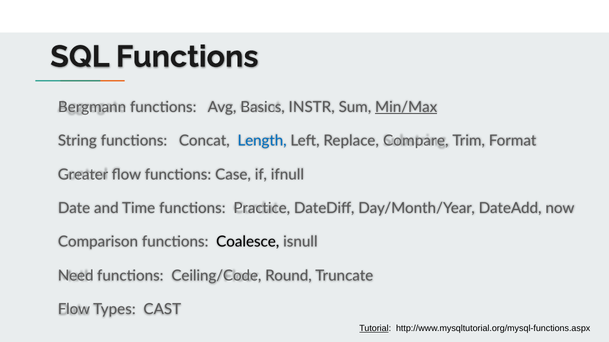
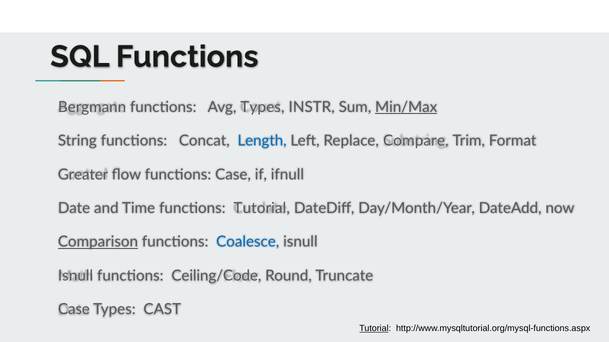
Avg Basics: Basics -> Types (262, 107)
functions Practice: Practice -> Tutorial (262, 209)
Comparison underline: none -> present (98, 242)
Coalesce colour: black -> blue (248, 242)
Need: Need -> Isnull (76, 276)
Flow: Flow -> Case (74, 310)
